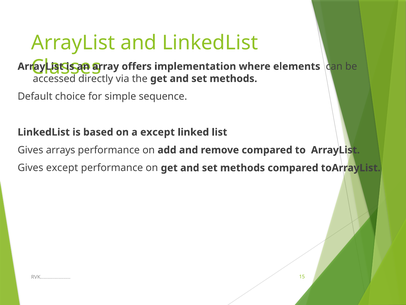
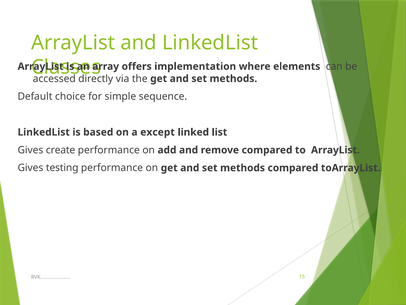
arrays: arrays -> create (61, 150)
Gives except: except -> testing (62, 168)
